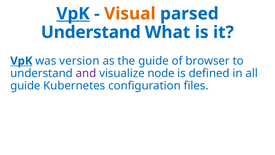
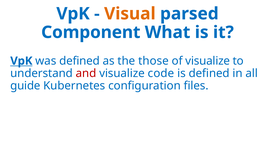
VpK underline: present -> none (73, 14)
Understand: Understand -> Component (91, 32)
was version: version -> defined (80, 61)
the guide: guide -> those (153, 61)
of browser: browser -> visualize (208, 61)
and colour: purple -> red (86, 73)
node: node -> code (161, 73)
